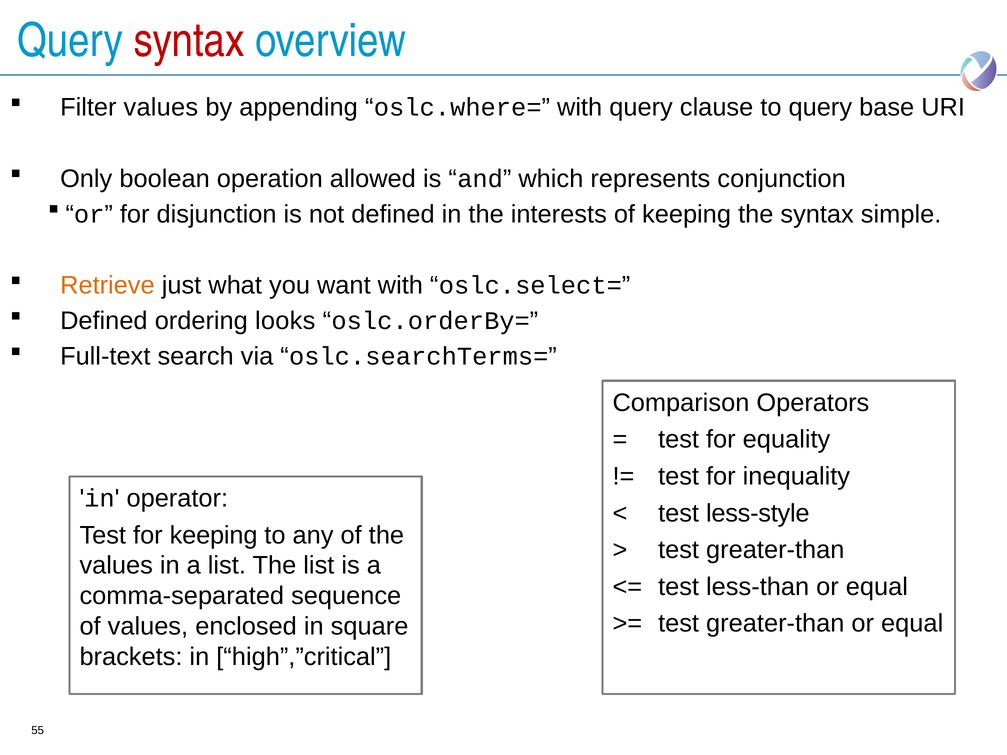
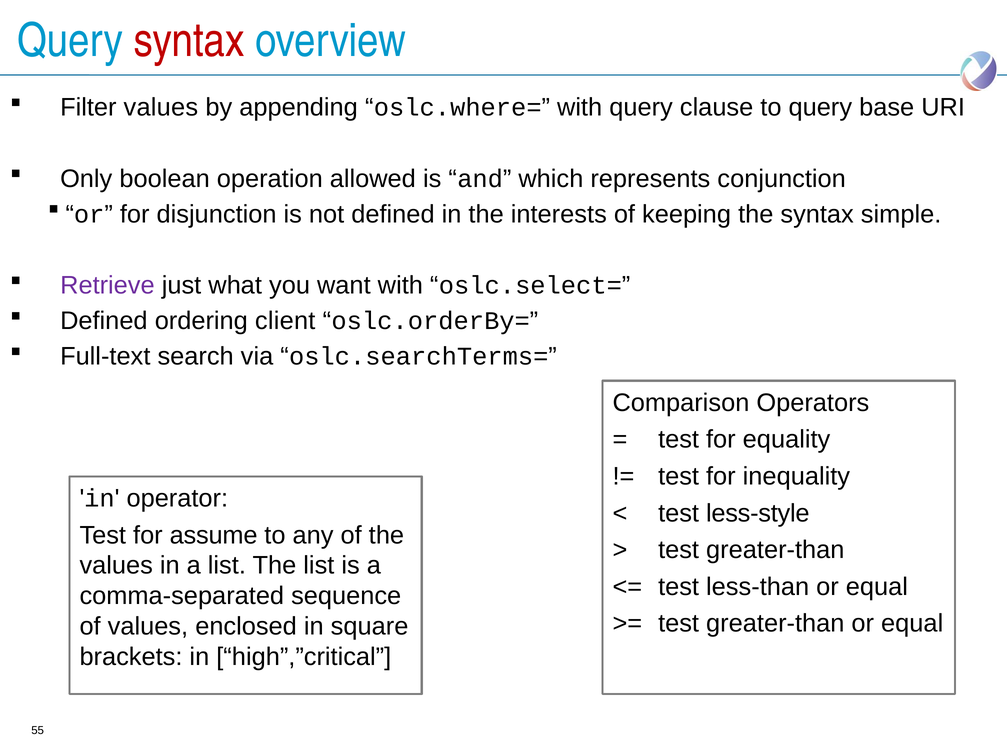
Retrieve colour: orange -> purple (107, 285)
looks: looks -> client (285, 321)
for keeping: keeping -> assume (214, 535)
